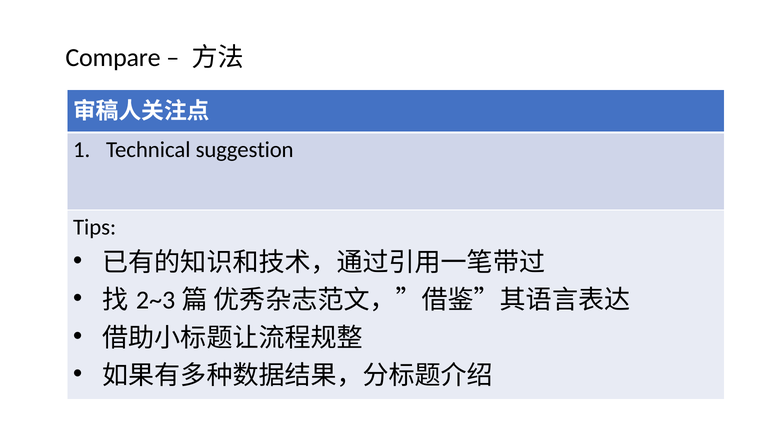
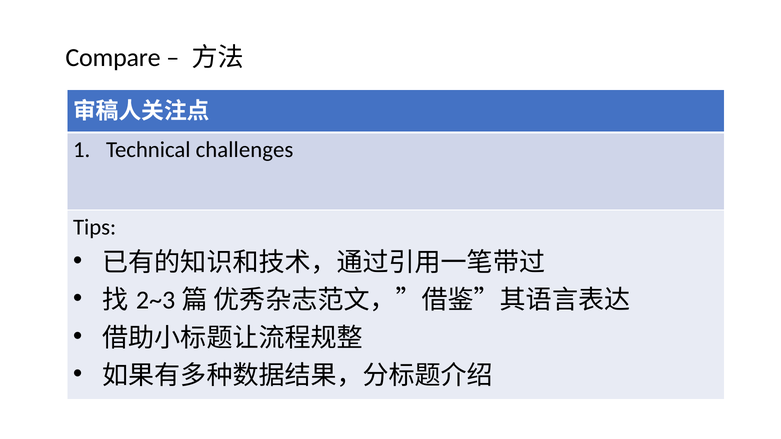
suggestion: suggestion -> challenges (245, 150)
